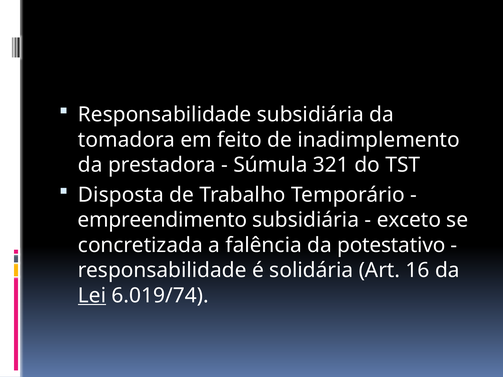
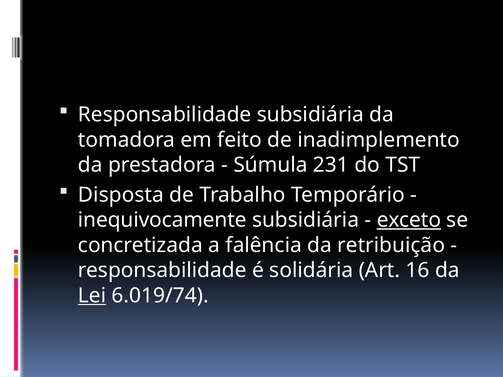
321: 321 -> 231 (331, 165)
empreendimento: empreendimento -> inequivocamente (162, 220)
exceto underline: none -> present (409, 220)
potestativo: potestativo -> retribuição (391, 245)
